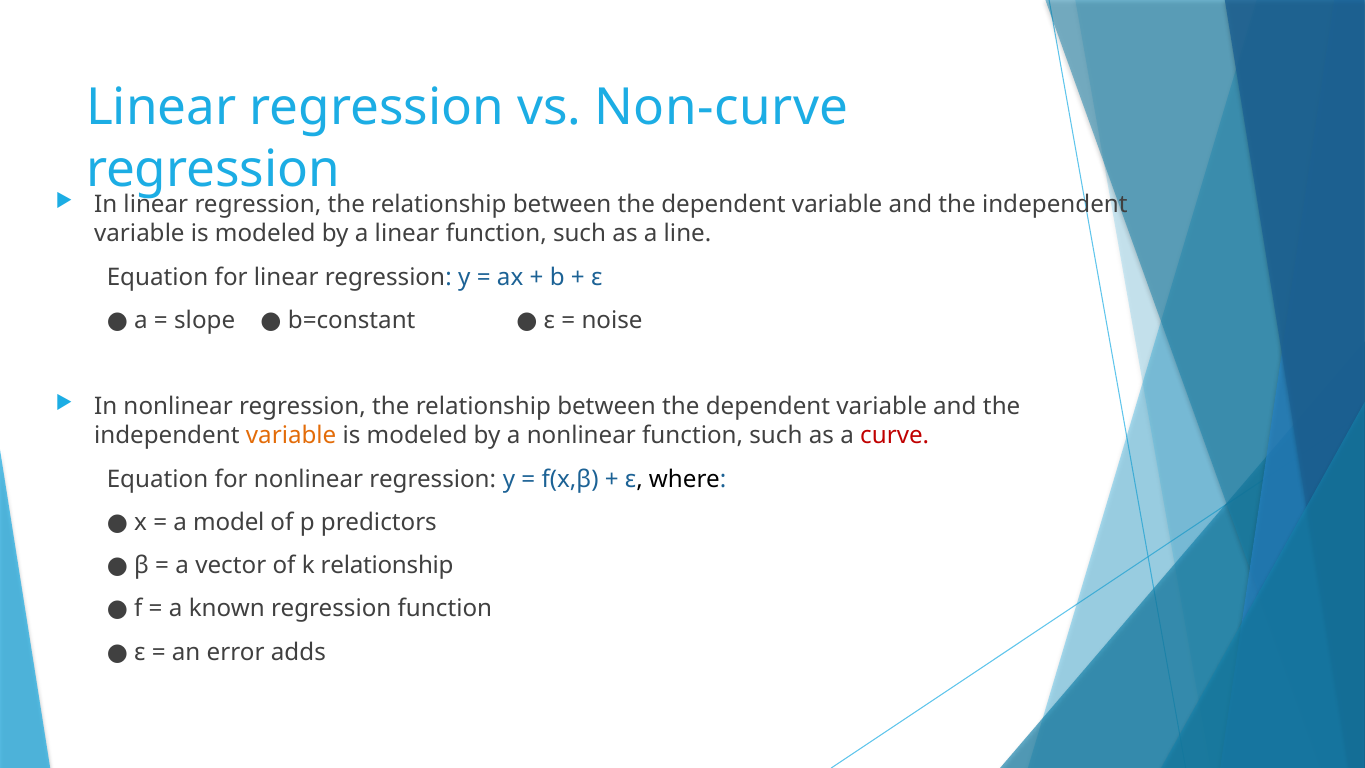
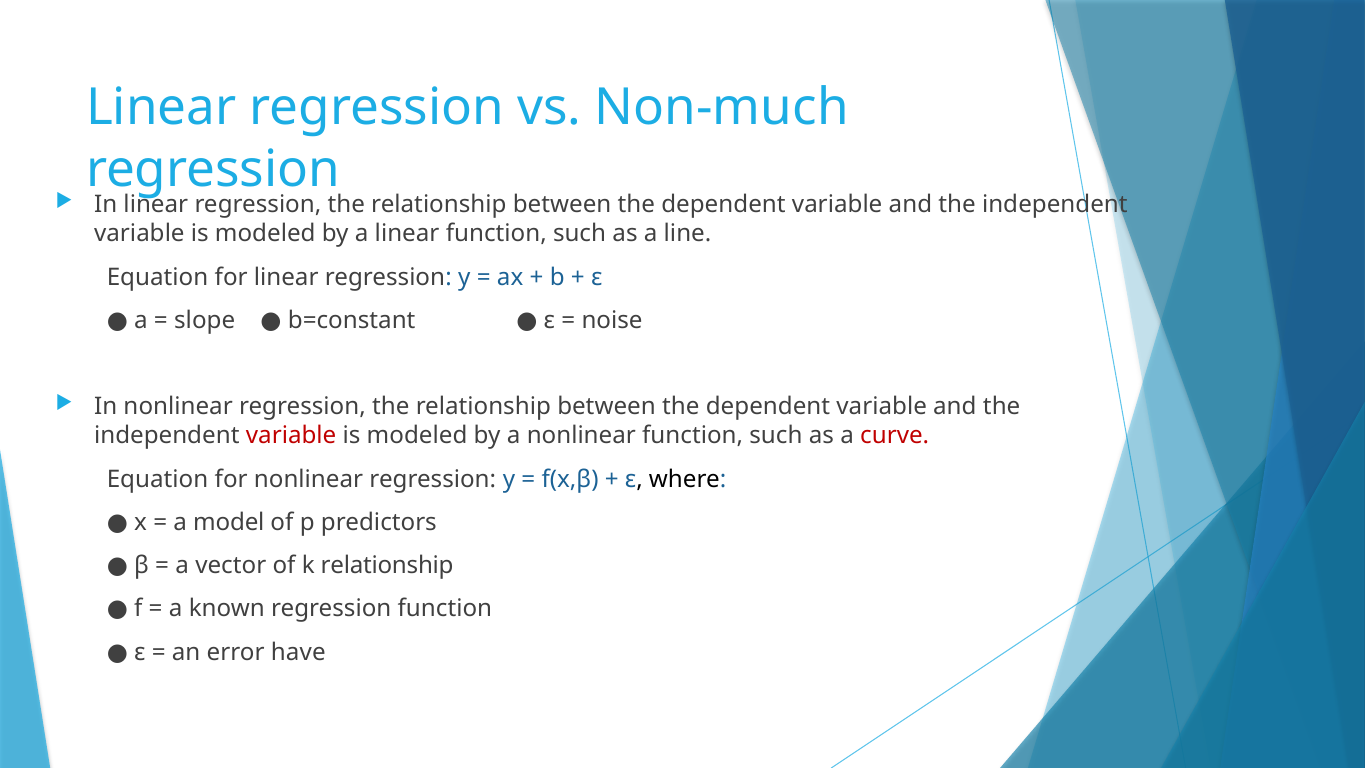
Non-curve: Non-curve -> Non-much (722, 108)
variable colour: orange -> red (291, 436)
adds: adds -> have (298, 652)
